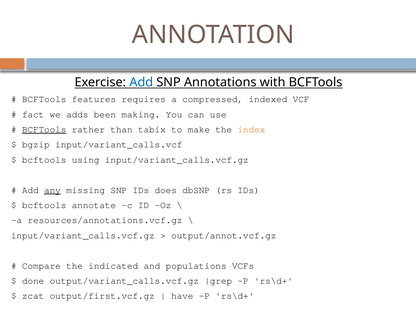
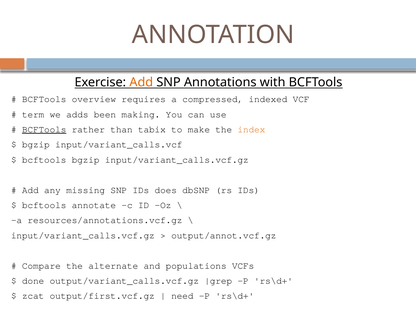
Add colour: blue -> orange (141, 82)
features: features -> overview (94, 99)
fact: fact -> term (33, 114)
bcftools using: using -> bgzip (86, 160)
any underline: present -> none (52, 190)
indicated: indicated -> alternate (113, 266)
have: have -> need (182, 296)
